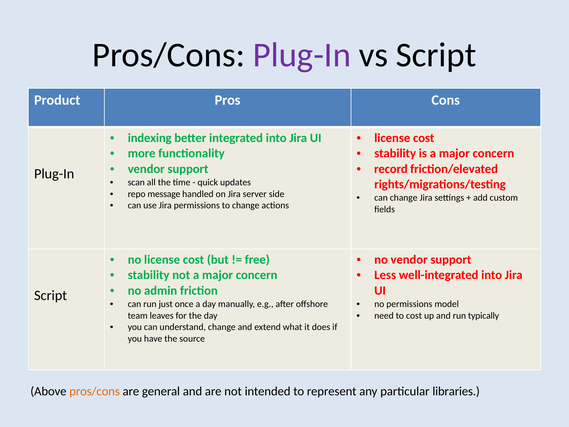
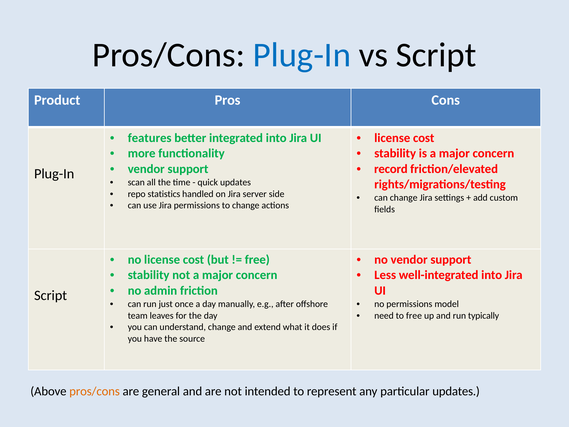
Plug-In colour: purple -> blue (302, 55)
indexing: indexing -> features (150, 138)
message: message -> statistics (164, 194)
to cost: cost -> free (414, 315)
particular libraries: libraries -> updates (456, 391)
